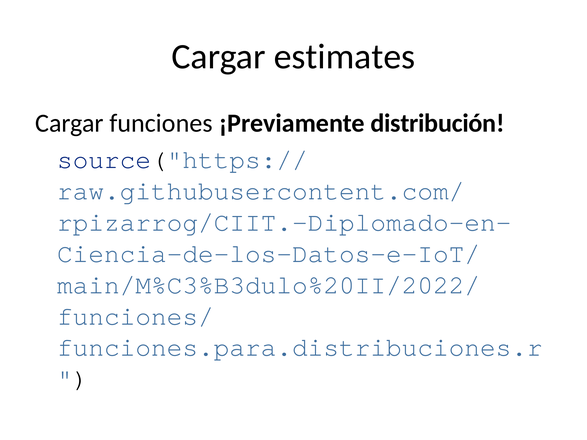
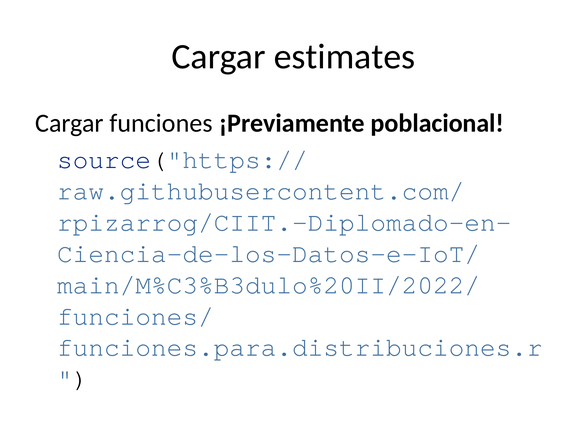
distribución: distribución -> poblacional (437, 123)
